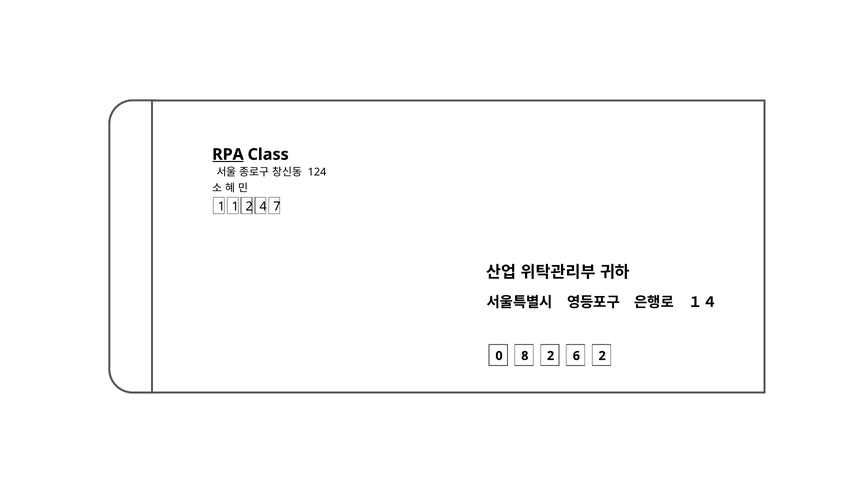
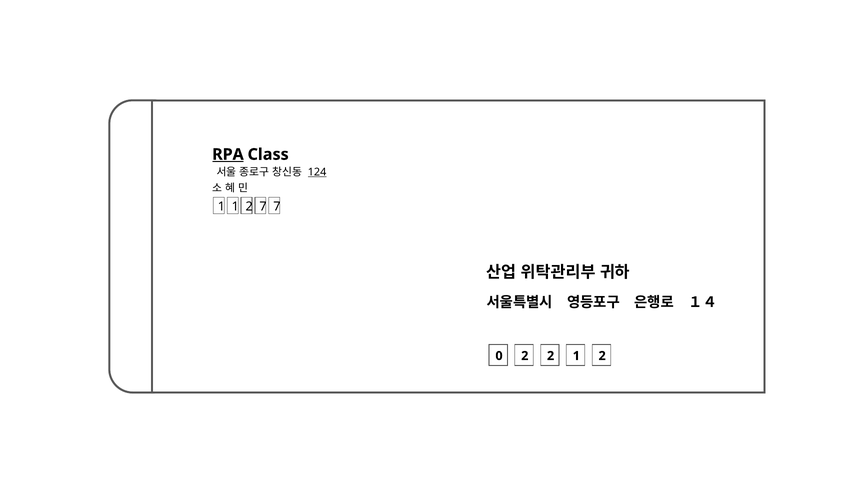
124 underline: none -> present (317, 172)
2 4: 4 -> 7 (263, 206)
0 8: 8 -> 2 (525, 356)
2 6: 6 -> 1 (576, 356)
